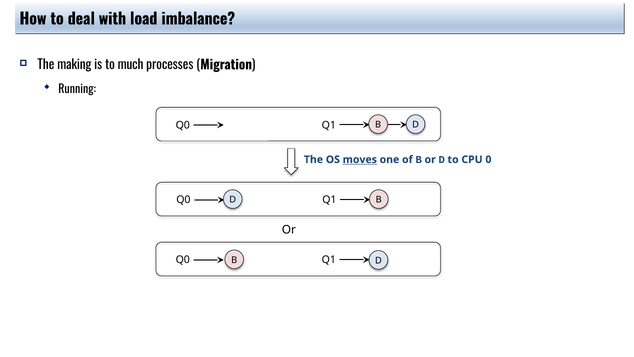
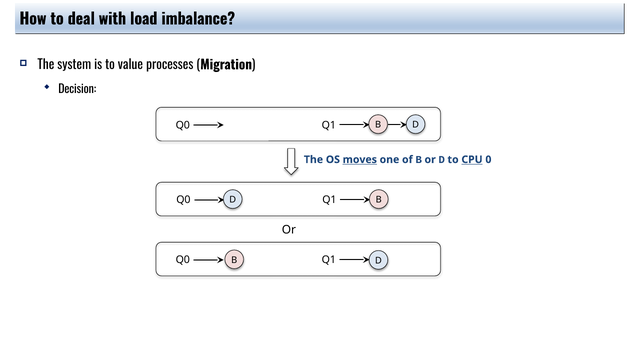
making: making -> system (74, 65)
much: much -> value (130, 65)
Running: Running -> Decision (77, 89)
CPU underline: none -> present (472, 159)
